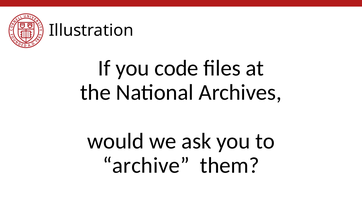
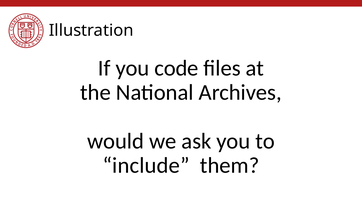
archive: archive -> include (146, 166)
